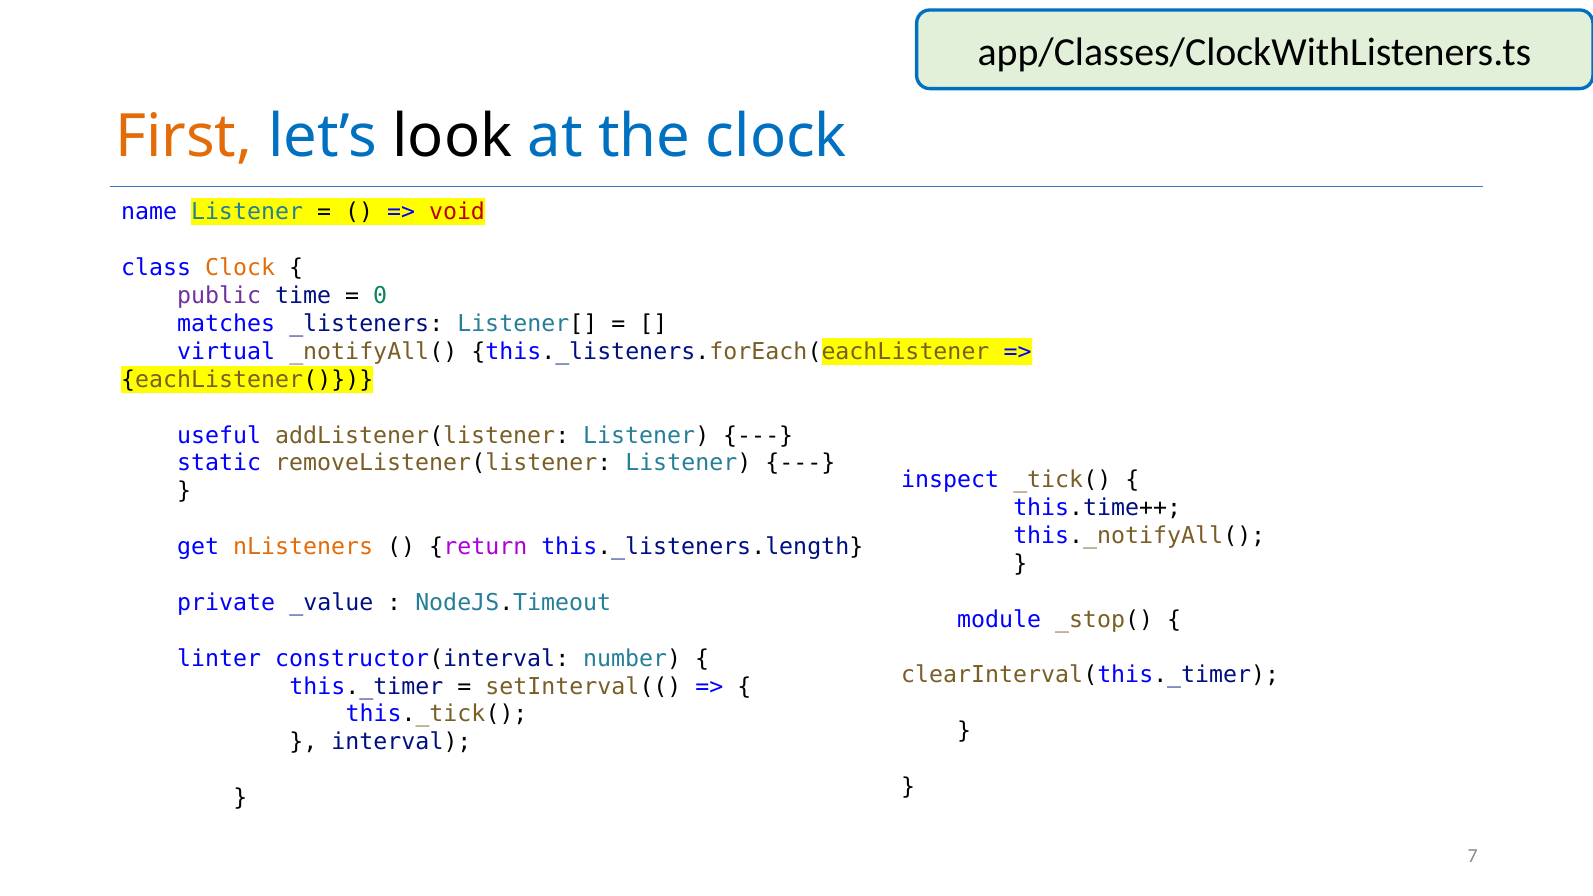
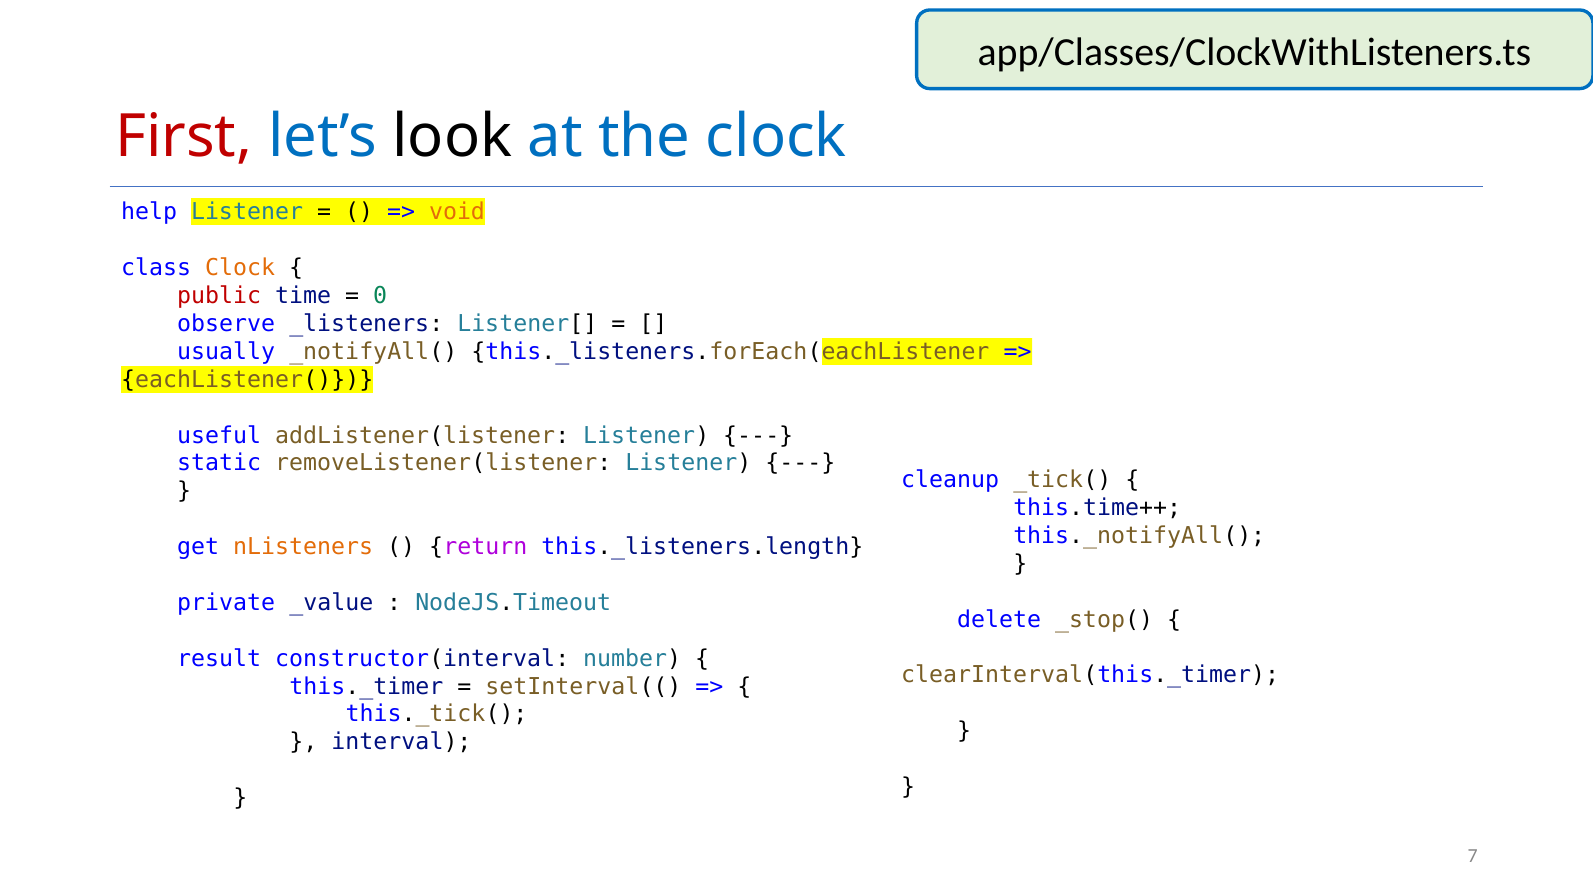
First colour: orange -> red (184, 137)
name: name -> help (149, 212)
void colour: red -> orange (457, 212)
public colour: purple -> red (219, 296)
matches: matches -> observe (226, 324)
virtual: virtual -> usually (226, 352)
inspect: inspect -> cleanup (950, 480)
module: module -> delete (999, 620)
linter: linter -> result (219, 659)
